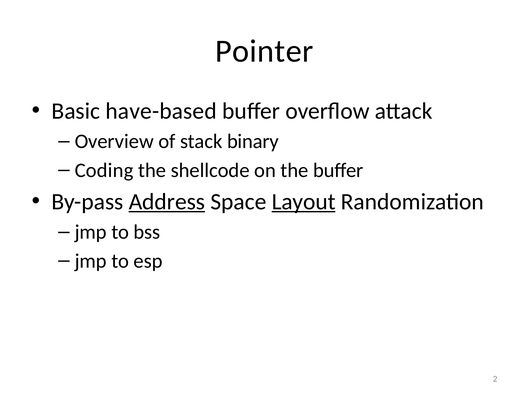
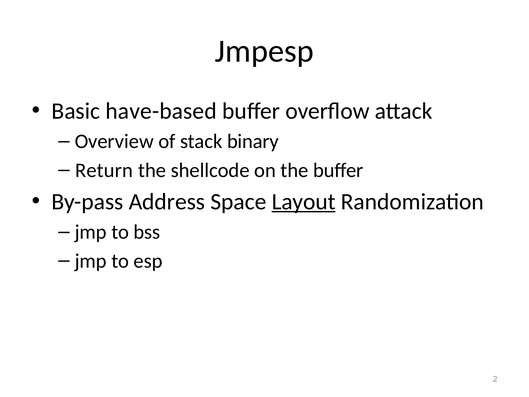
Pointer: Pointer -> Jmpesp (264, 51)
Coding: Coding -> Return (104, 170)
Address underline: present -> none (167, 202)
